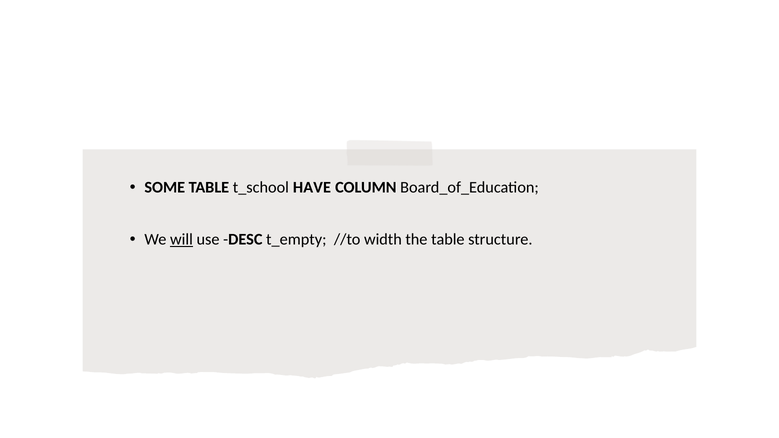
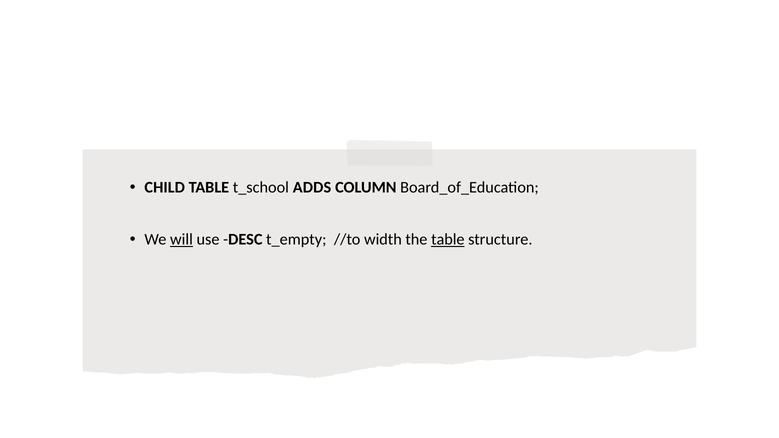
SOME: SOME -> CHILD (165, 188)
HAVE: HAVE -> ADDS (312, 188)
table underline: none -> present (448, 240)
